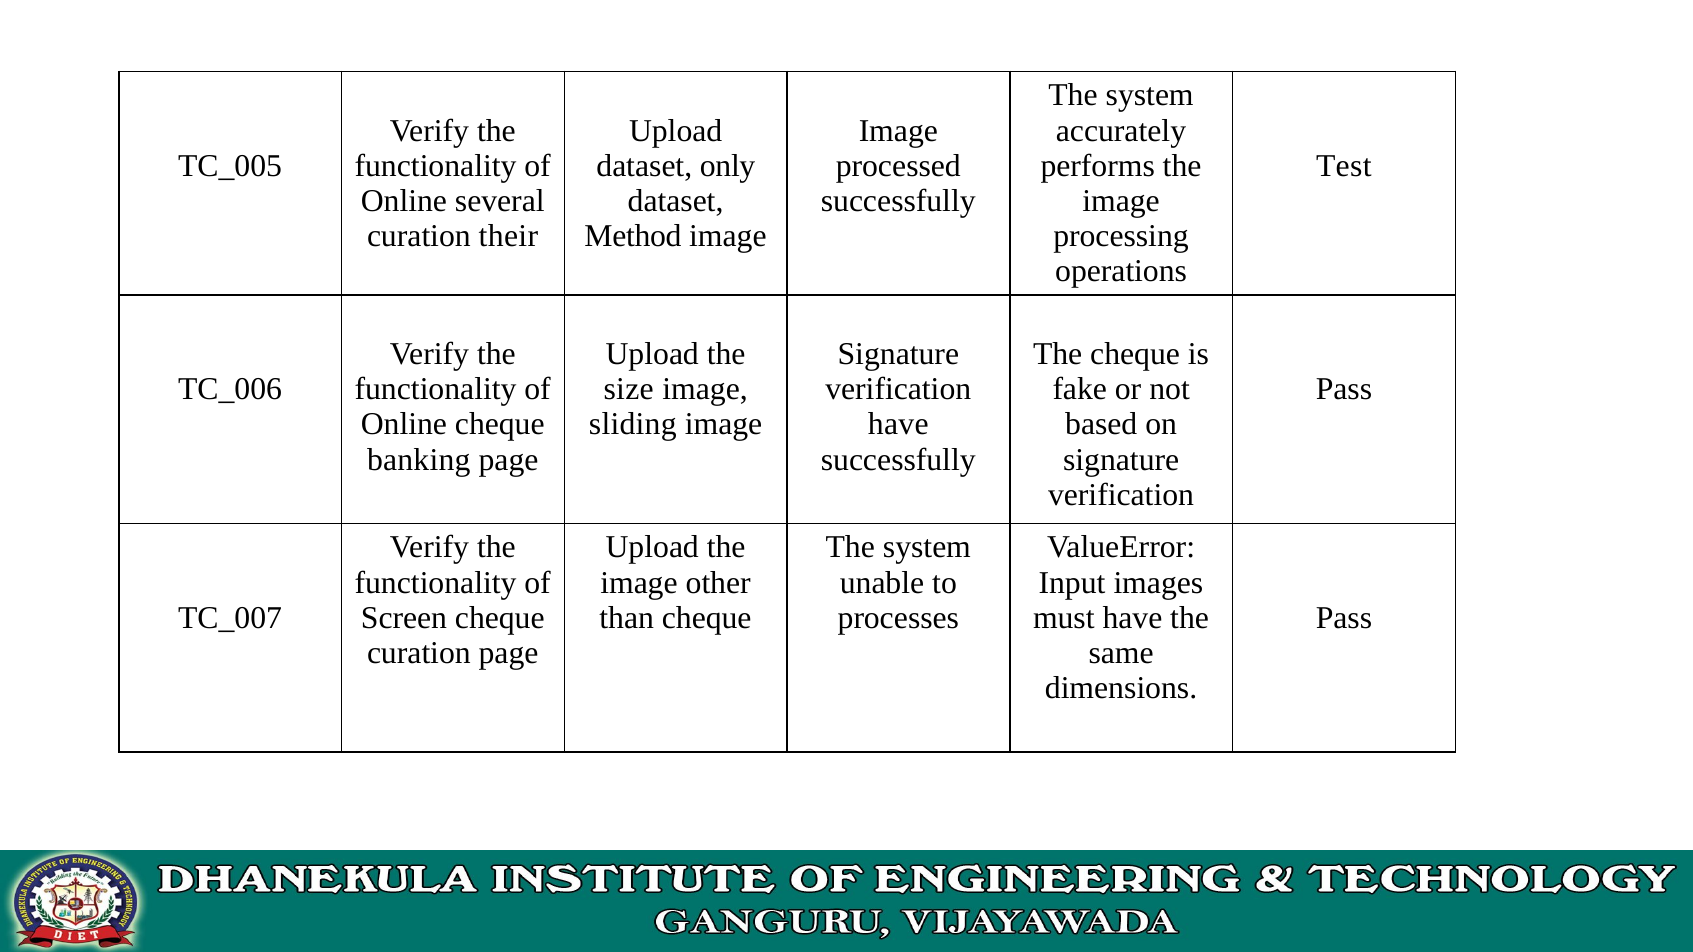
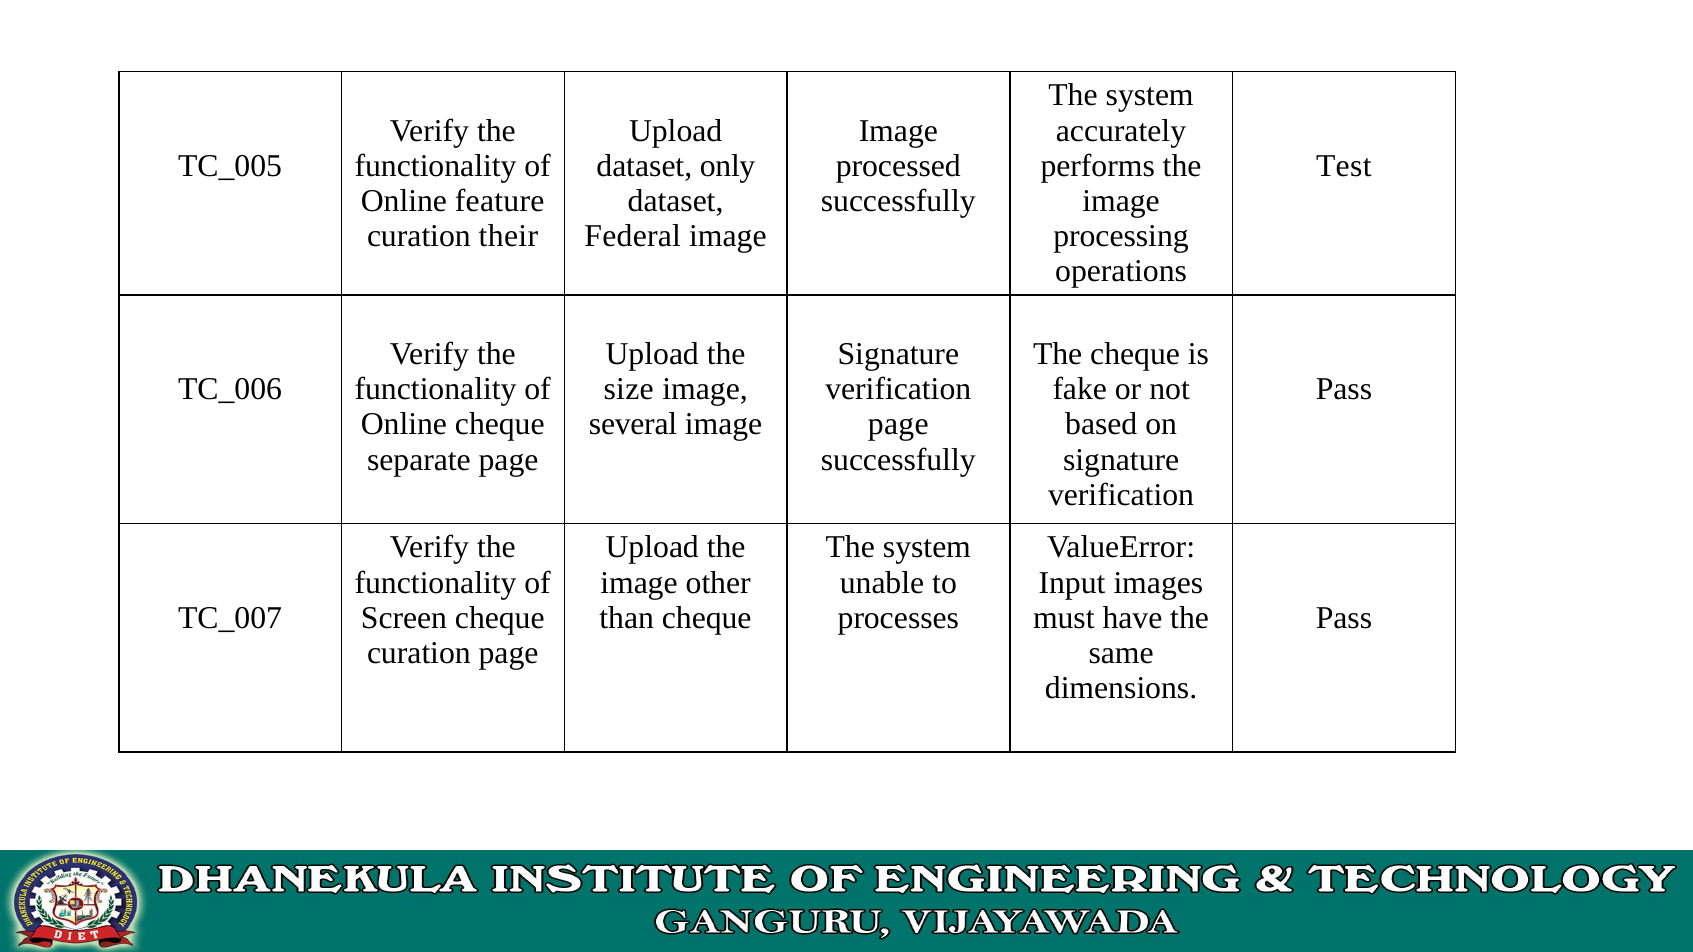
several: several -> feature (500, 201)
Method: Method -> Federal (633, 236)
sliding: sliding -> several (633, 425)
have: have -> page (898, 425)
banking: banking -> separate (419, 460)
